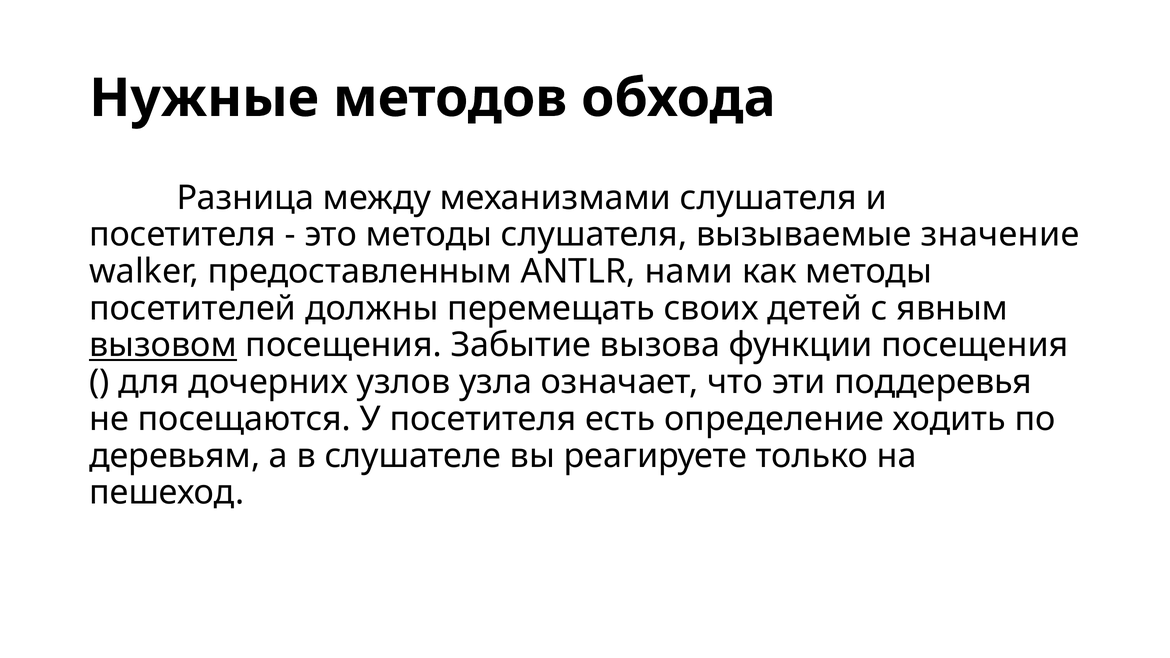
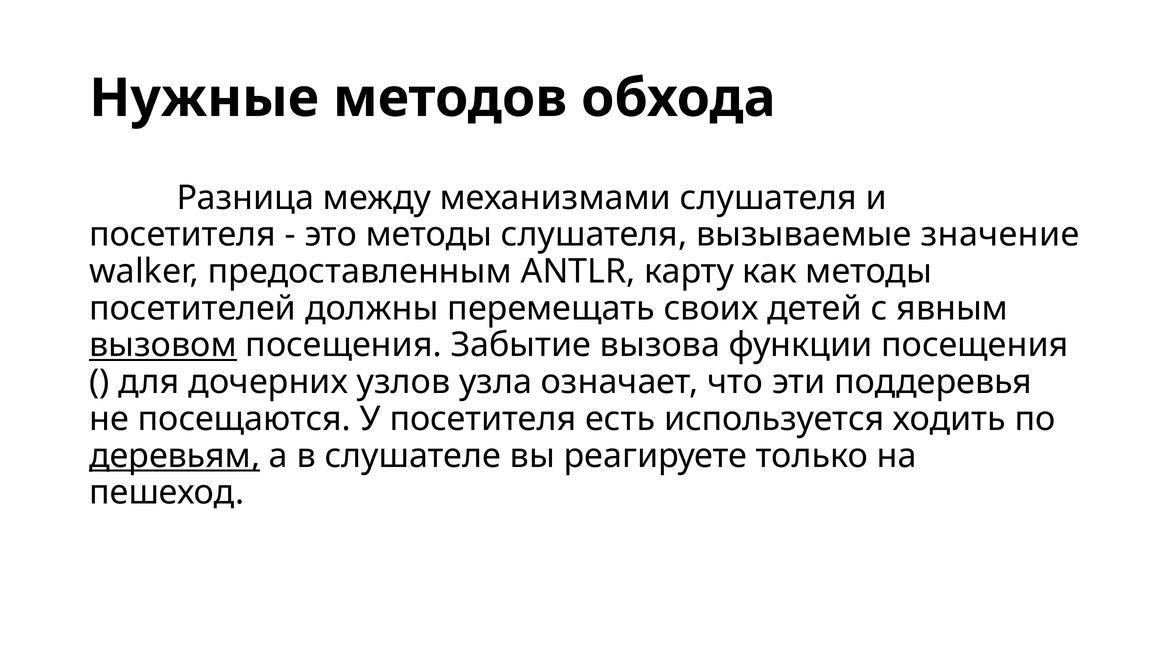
нами: нами -> карту (689, 272)
определение: определение -> используется (774, 419)
деревьям underline: none -> present (175, 456)
